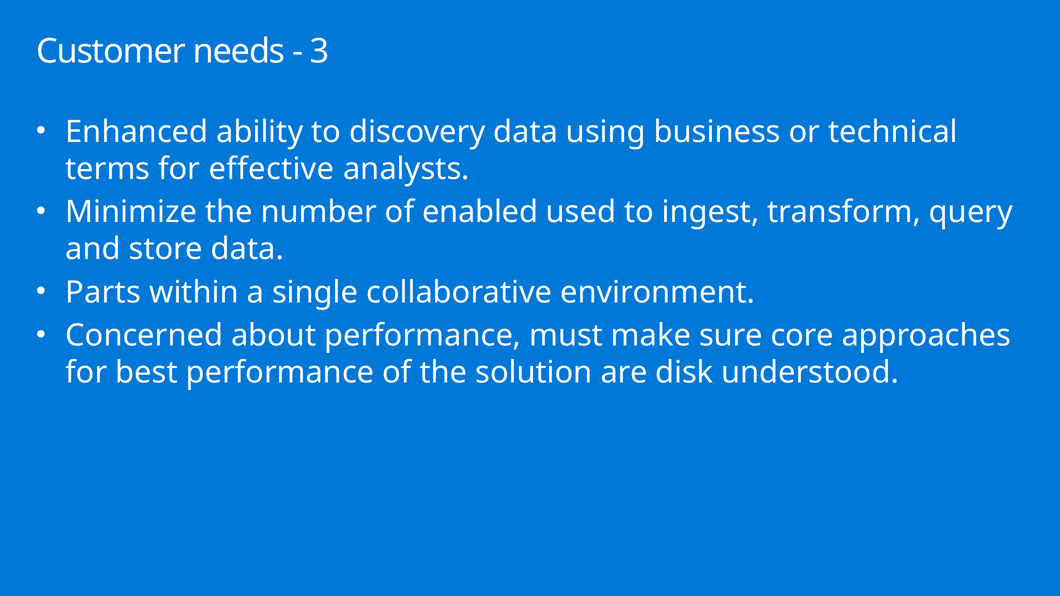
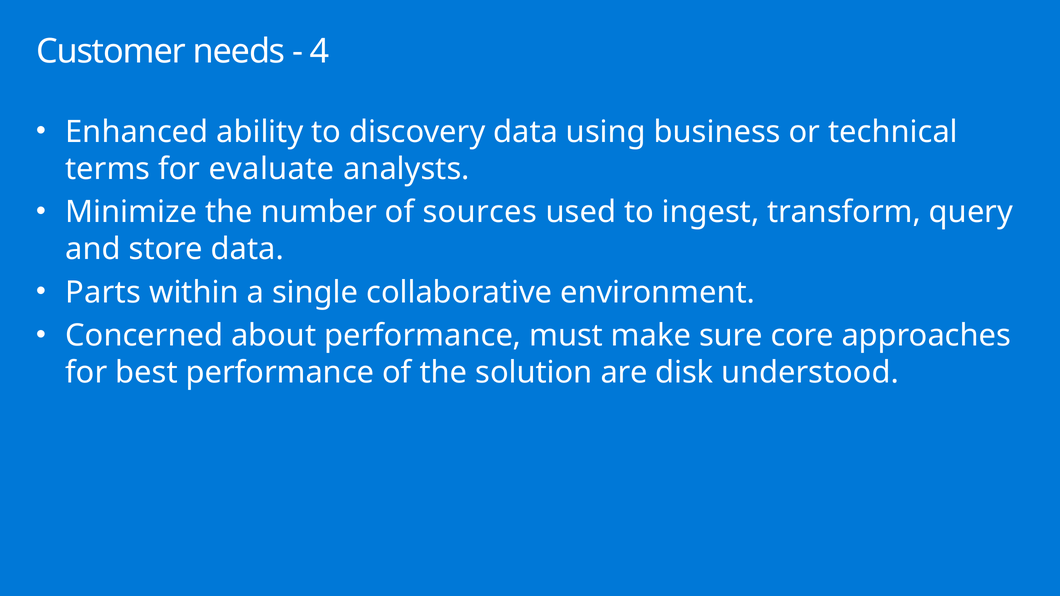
3: 3 -> 4 (320, 51)
effective: effective -> evaluate (272, 169)
enabled: enabled -> sources (480, 212)
